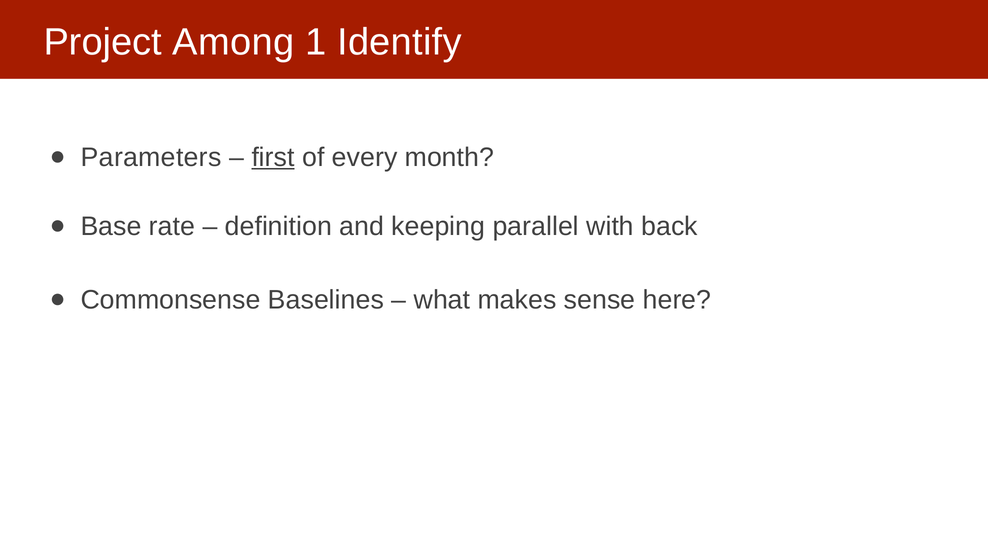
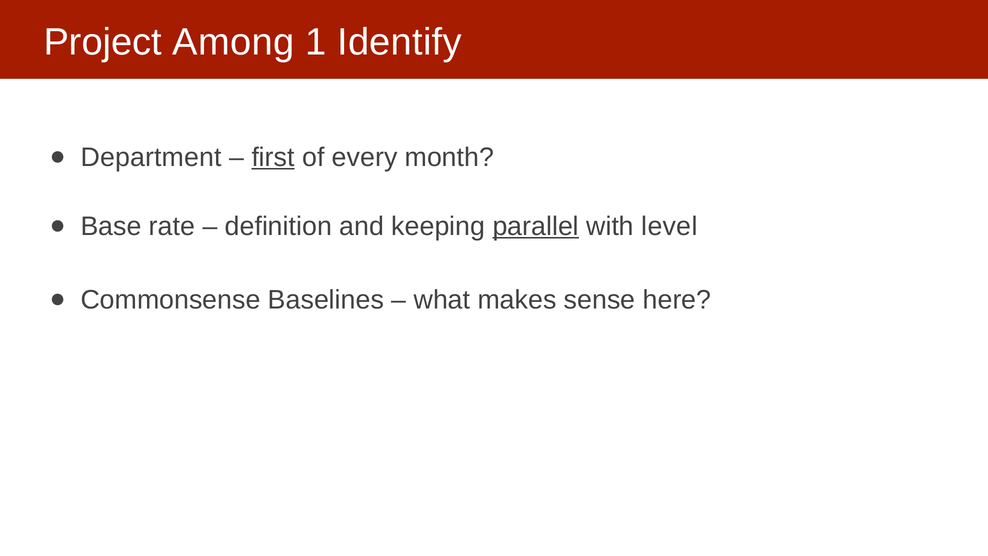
Parameters: Parameters -> Department (151, 157)
parallel underline: none -> present (536, 226)
back: back -> level (669, 226)
